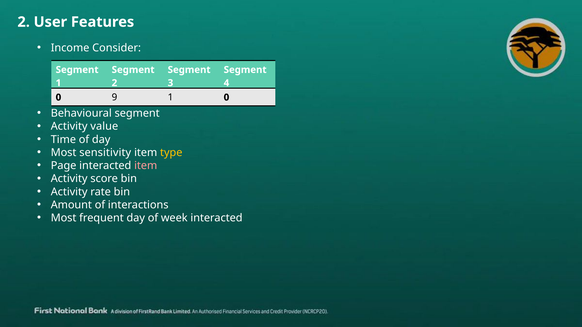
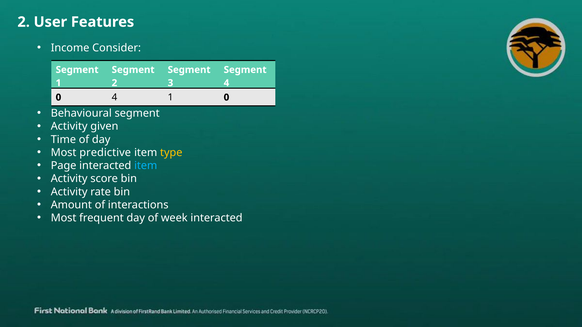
0 9: 9 -> 4 (114, 97)
value: value -> given (104, 127)
sensitivity: sensitivity -> predictive (105, 153)
item colour: pink -> light blue (146, 166)
